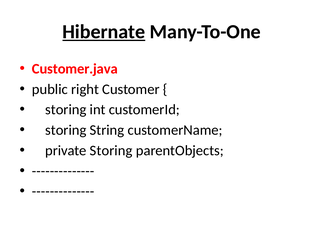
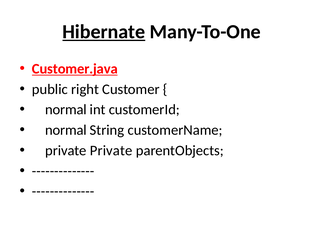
Customer.java underline: none -> present (75, 69)
storing: storing -> normal (66, 110)
storing: storing -> normal (66, 130)
private Storing: Storing -> Private (111, 151)
